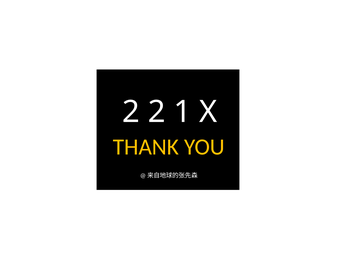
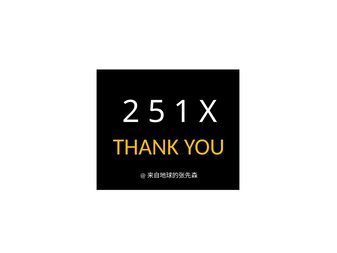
2 2: 2 -> 5 (157, 112)
